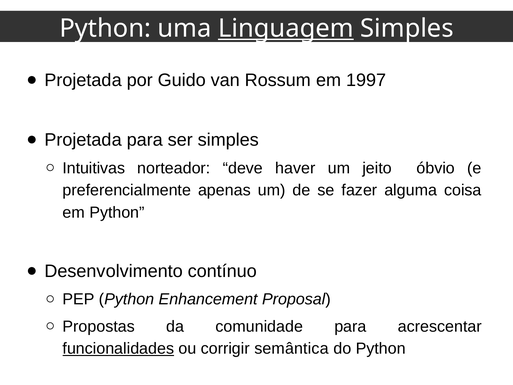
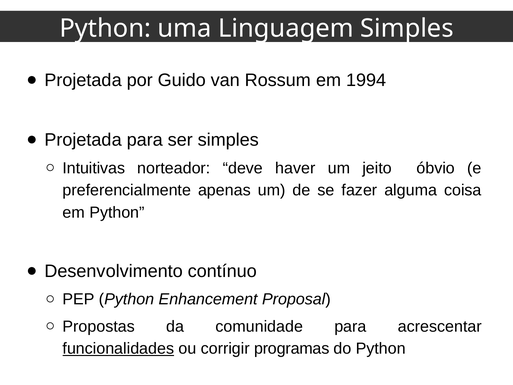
Linguagem underline: present -> none (286, 28)
1997: 1997 -> 1994 (366, 80)
semântica: semântica -> programas (292, 348)
